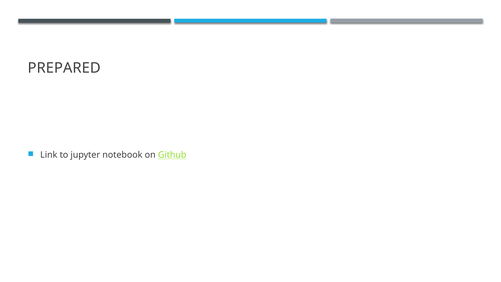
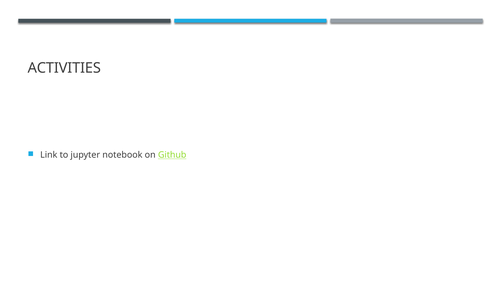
PREPARED: PREPARED -> ACTIVITIES (64, 68)
